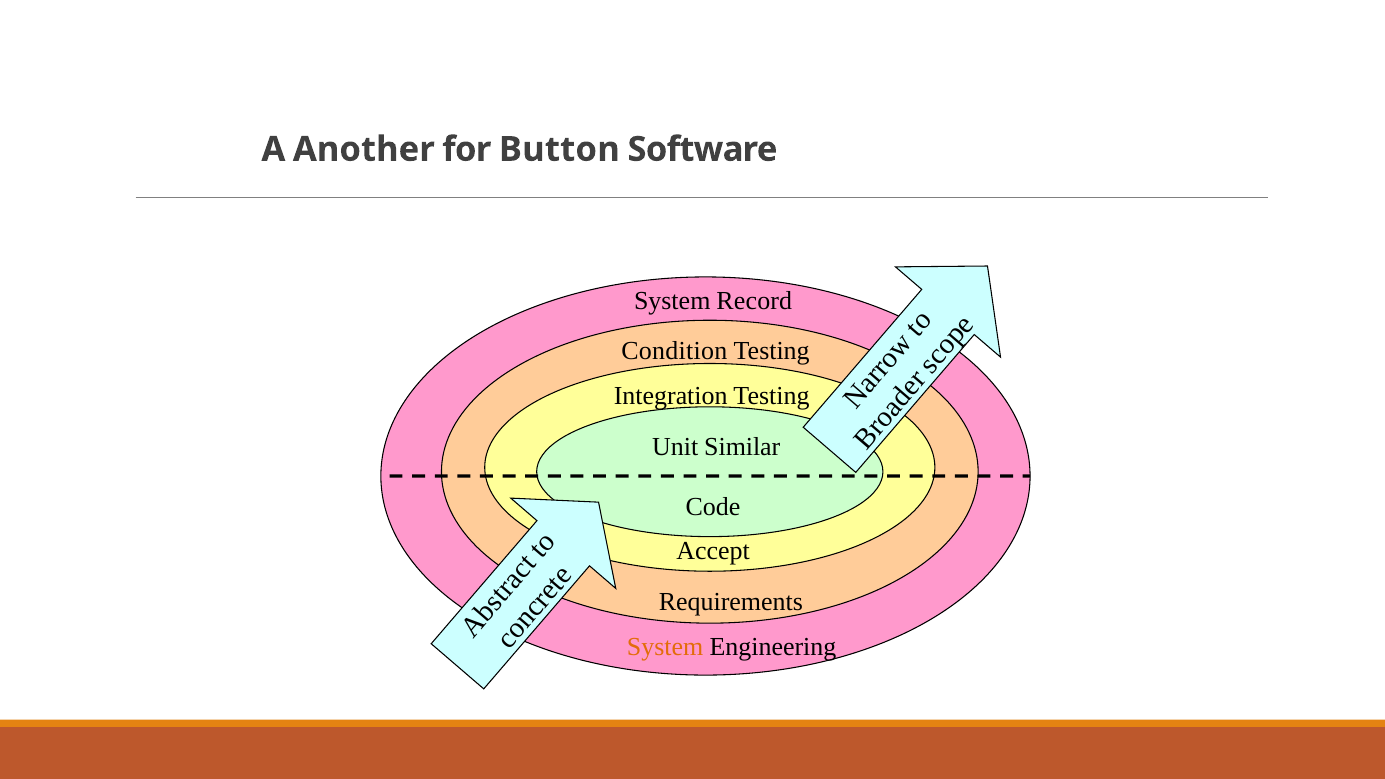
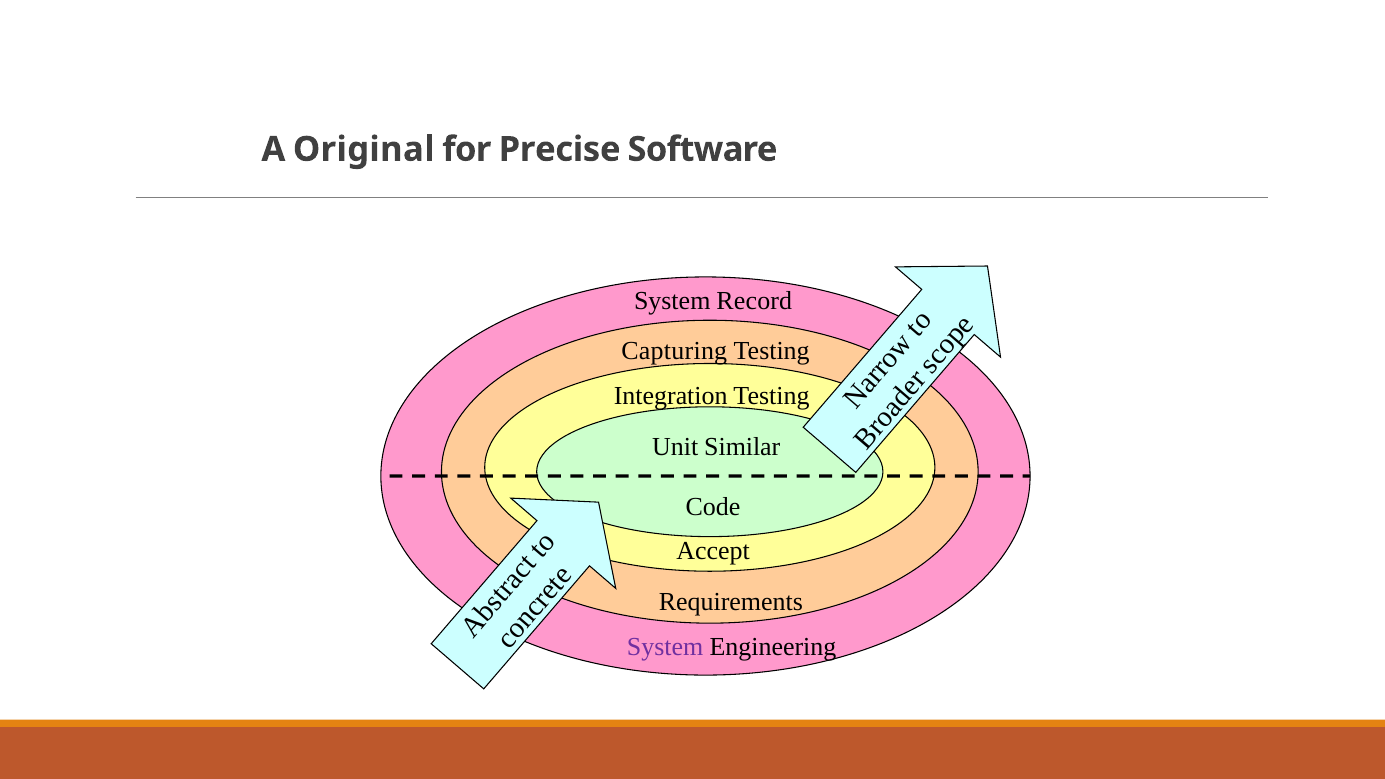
Another: Another -> Original (364, 149)
Button: Button -> Precise (560, 149)
Condition: Condition -> Capturing (674, 351)
System colour: orange -> purple (665, 647)
